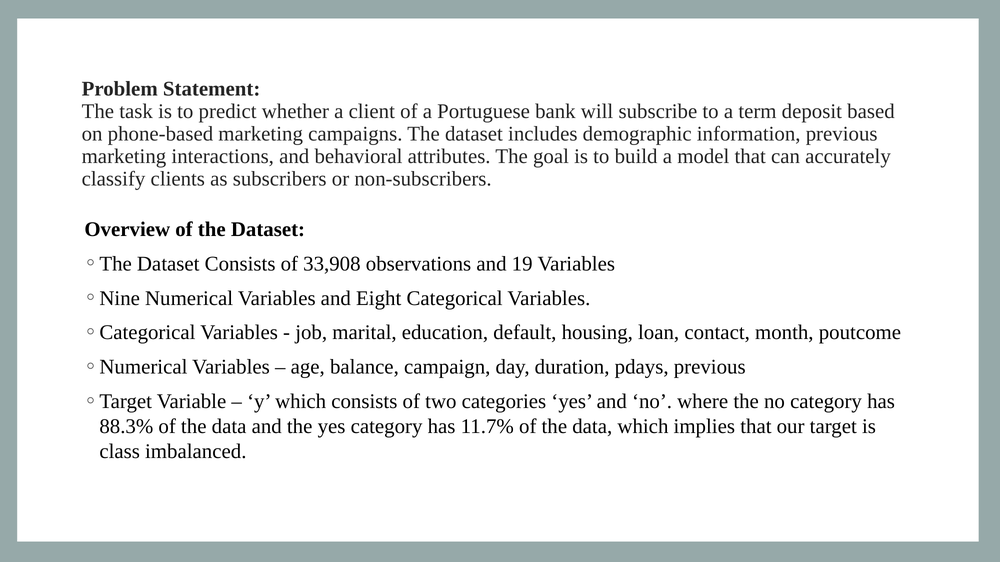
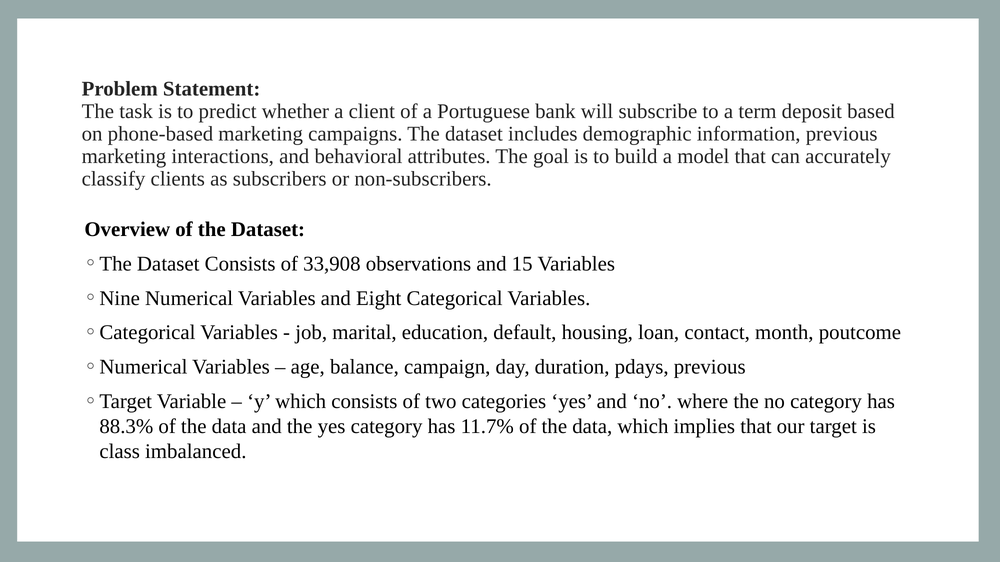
19: 19 -> 15 (522, 264)
